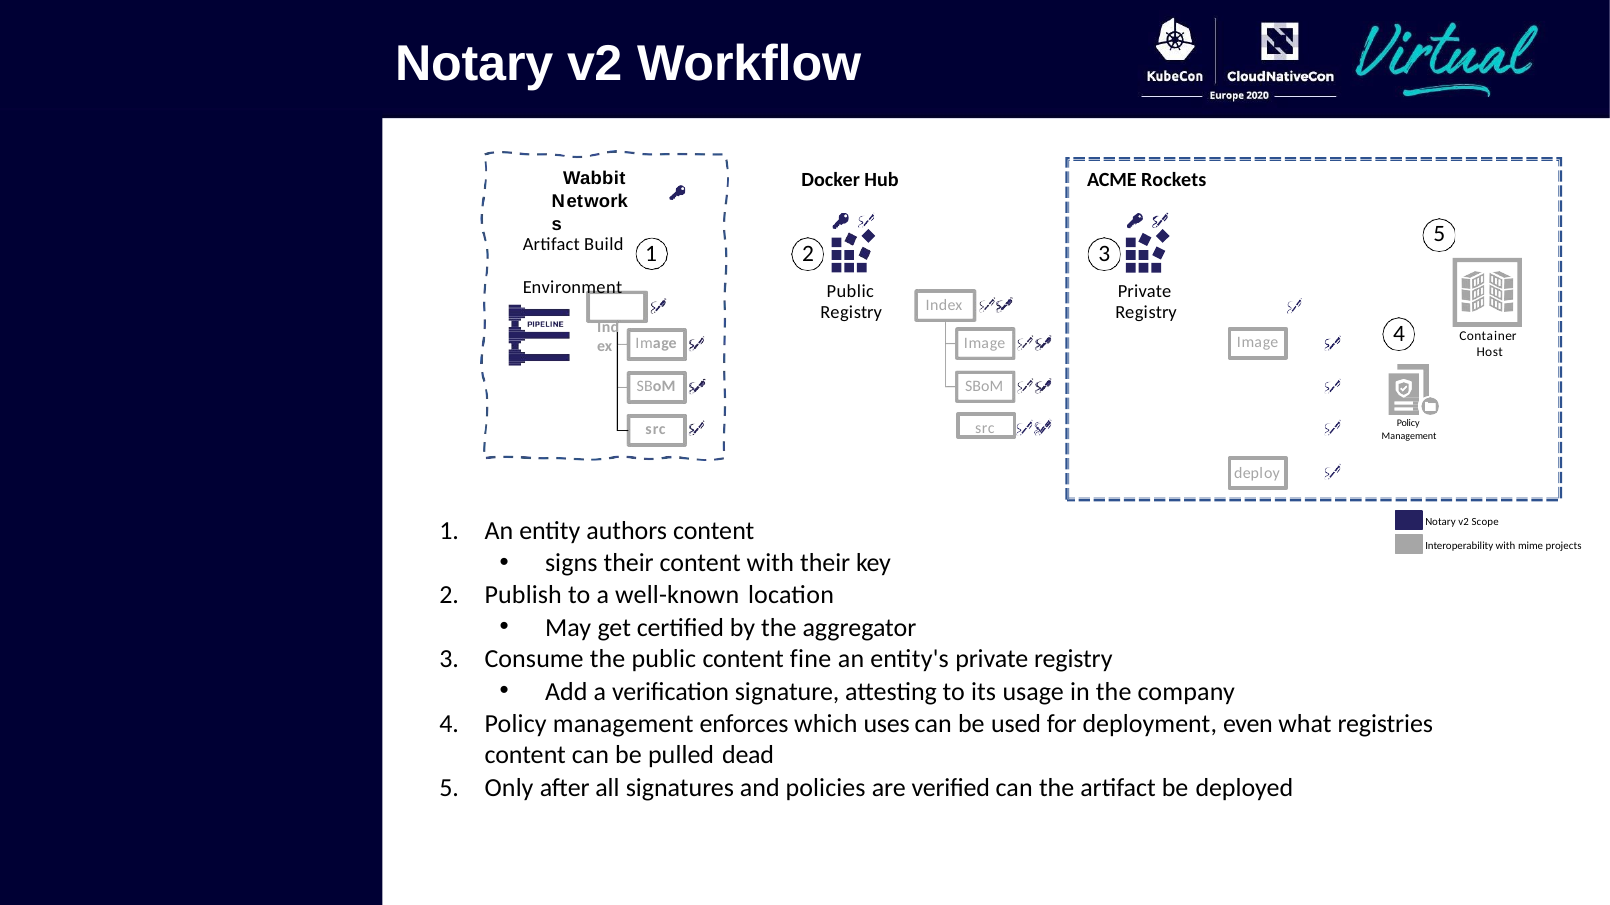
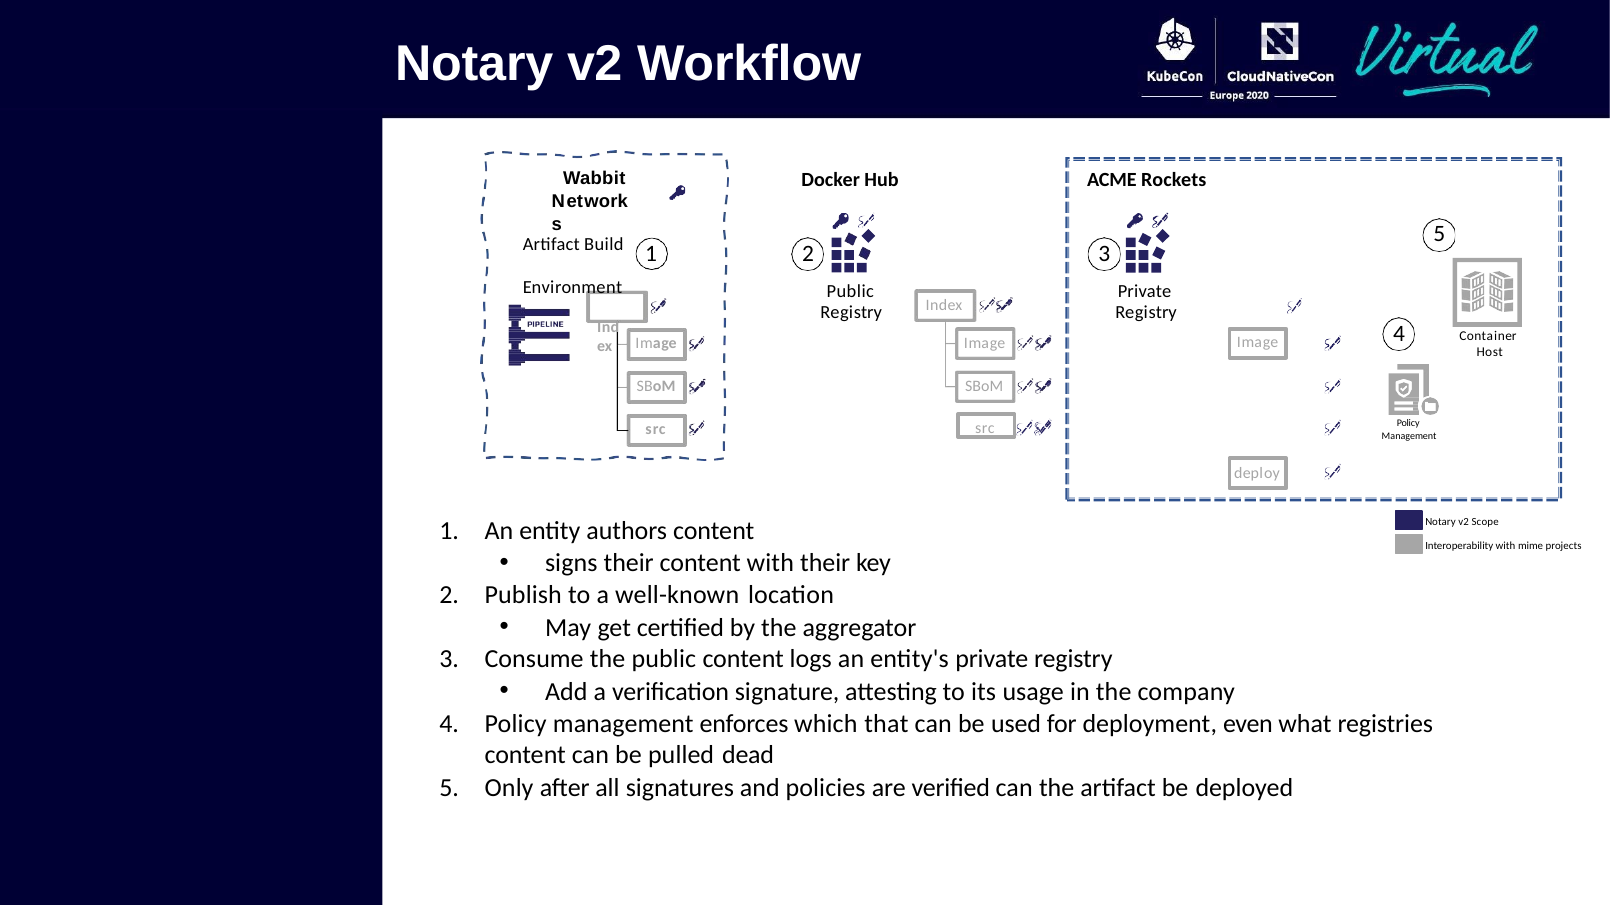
fine: fine -> logs (811, 659)
uses: uses -> that (886, 725)
